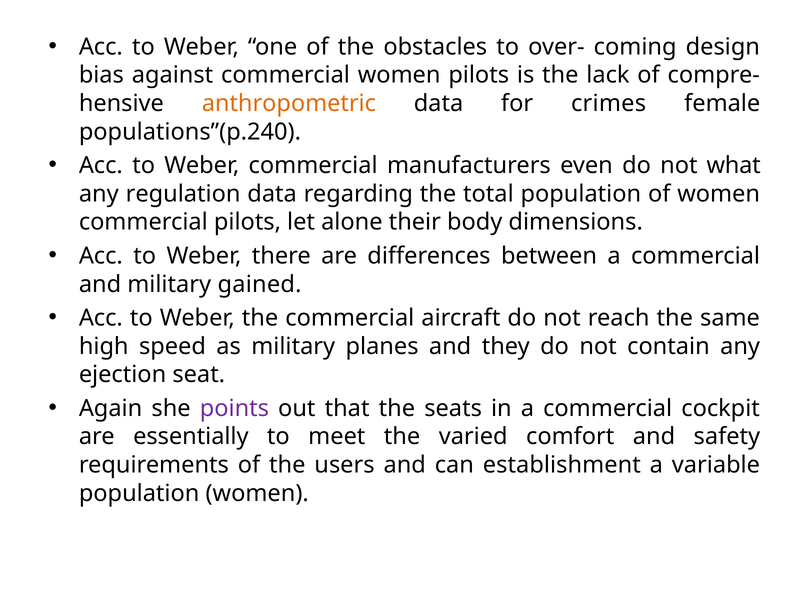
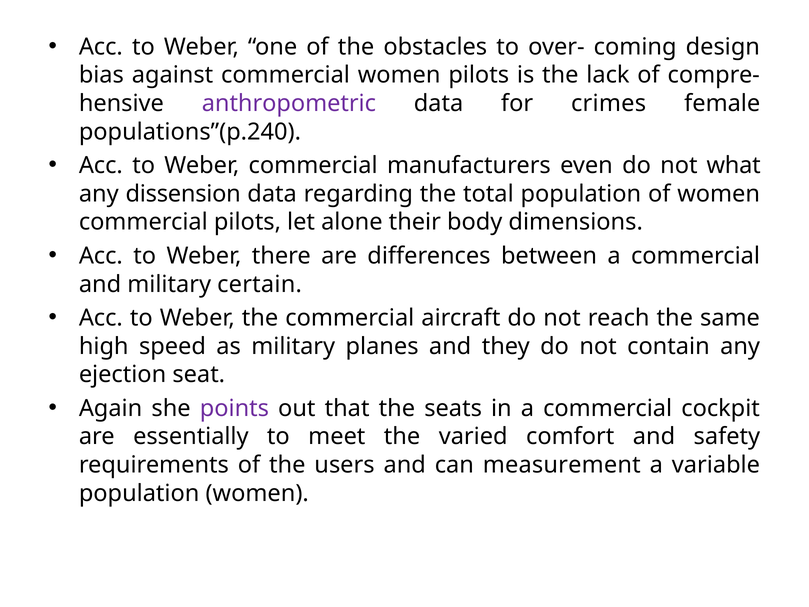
anthropometric colour: orange -> purple (289, 103)
regulation: regulation -> dissension (183, 194)
gained: gained -> certain (260, 284)
establishment: establishment -> measurement (562, 465)
